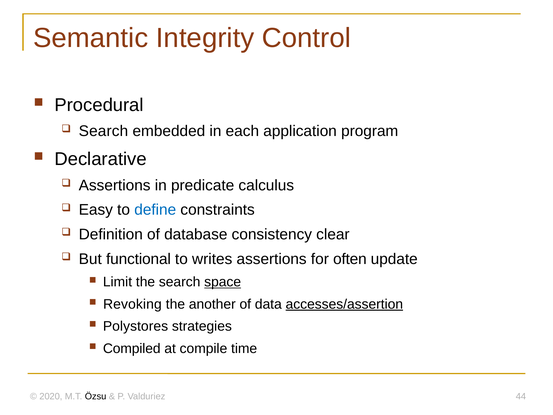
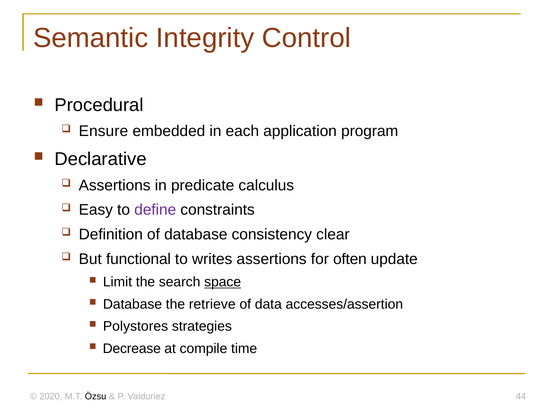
Search: Search -> Ensure (103, 131)
define colour: blue -> purple (155, 210)
Revoking: Revoking -> Database (132, 304)
another: another -> retrieve (212, 304)
accesses/assertion underline: present -> none (344, 304)
Compiled: Compiled -> Decrease (132, 348)
